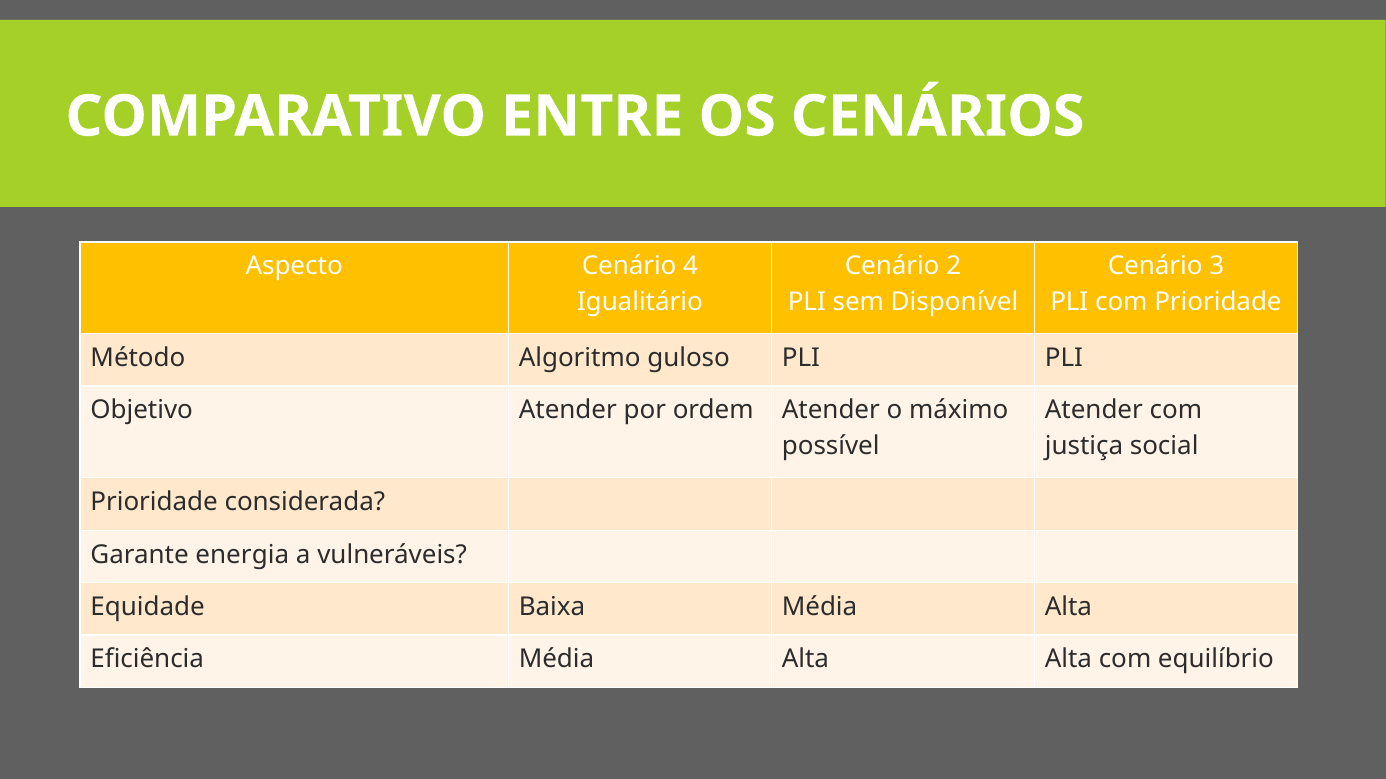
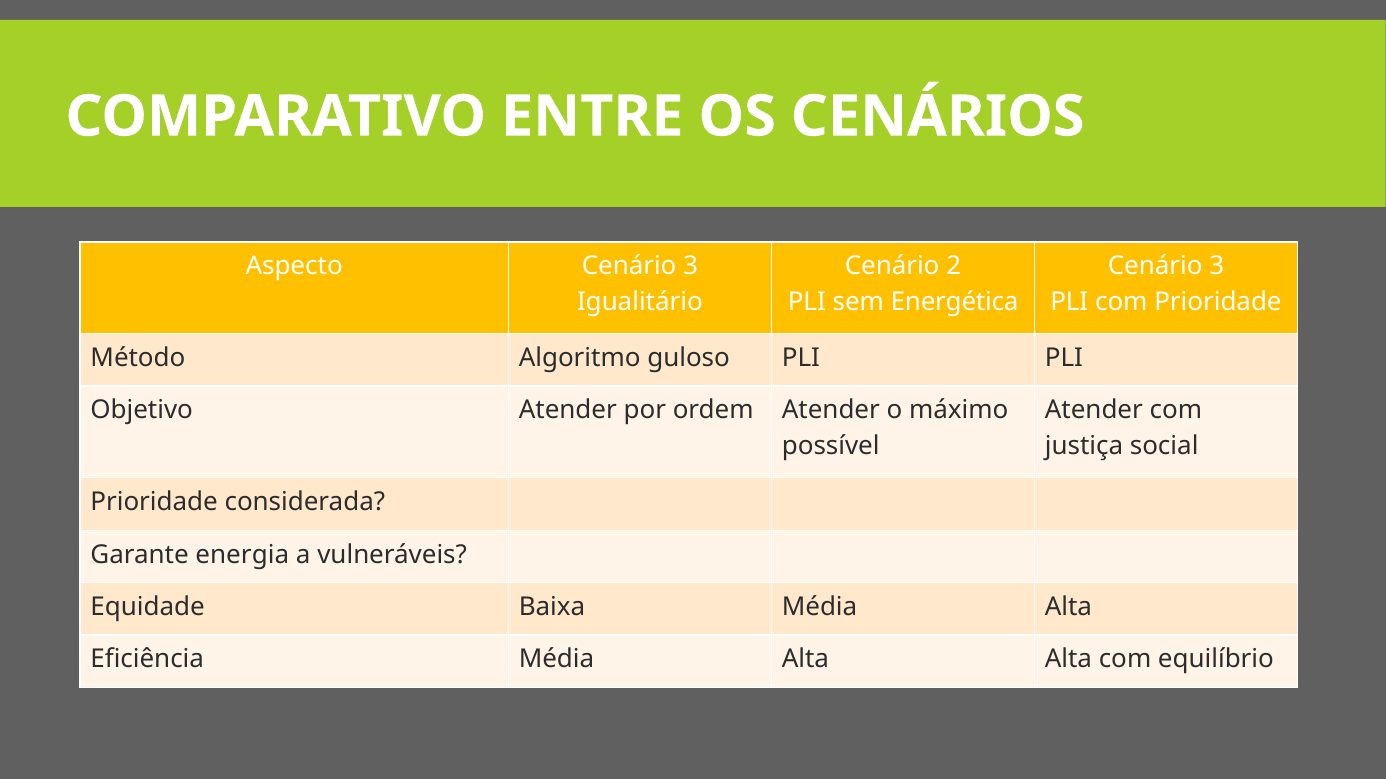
Aspecto Cenário 4: 4 -> 3 (691, 267)
Disponível: Disponível -> Energética (955, 302)
